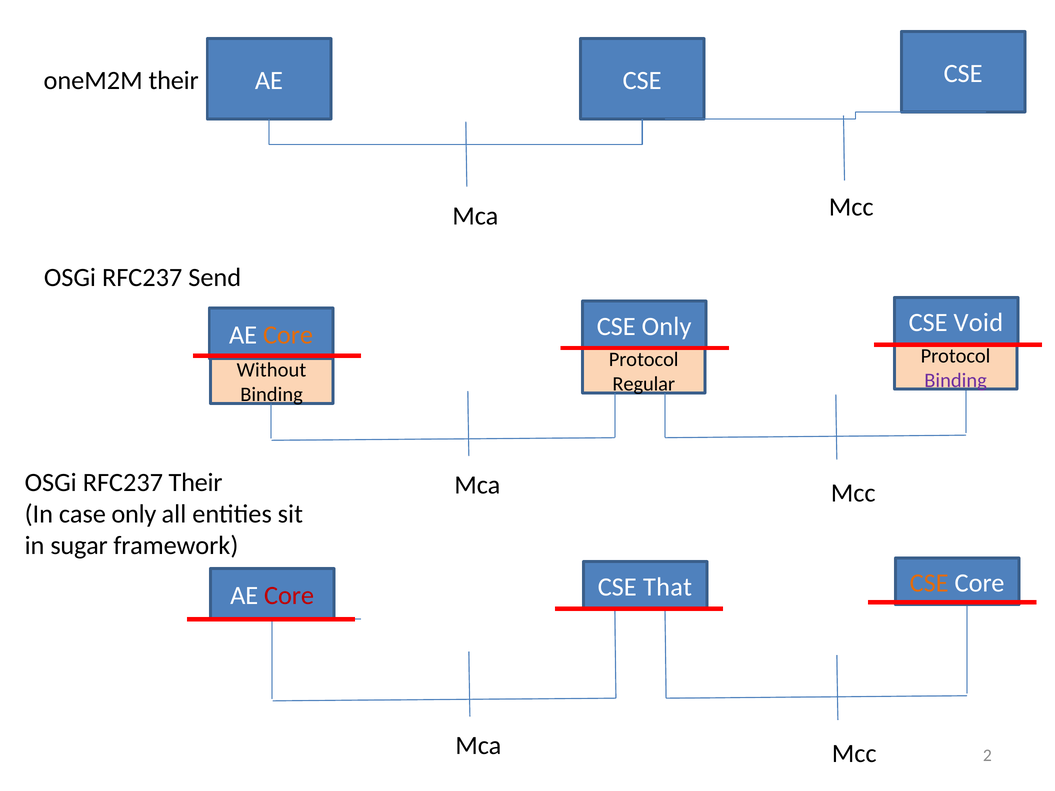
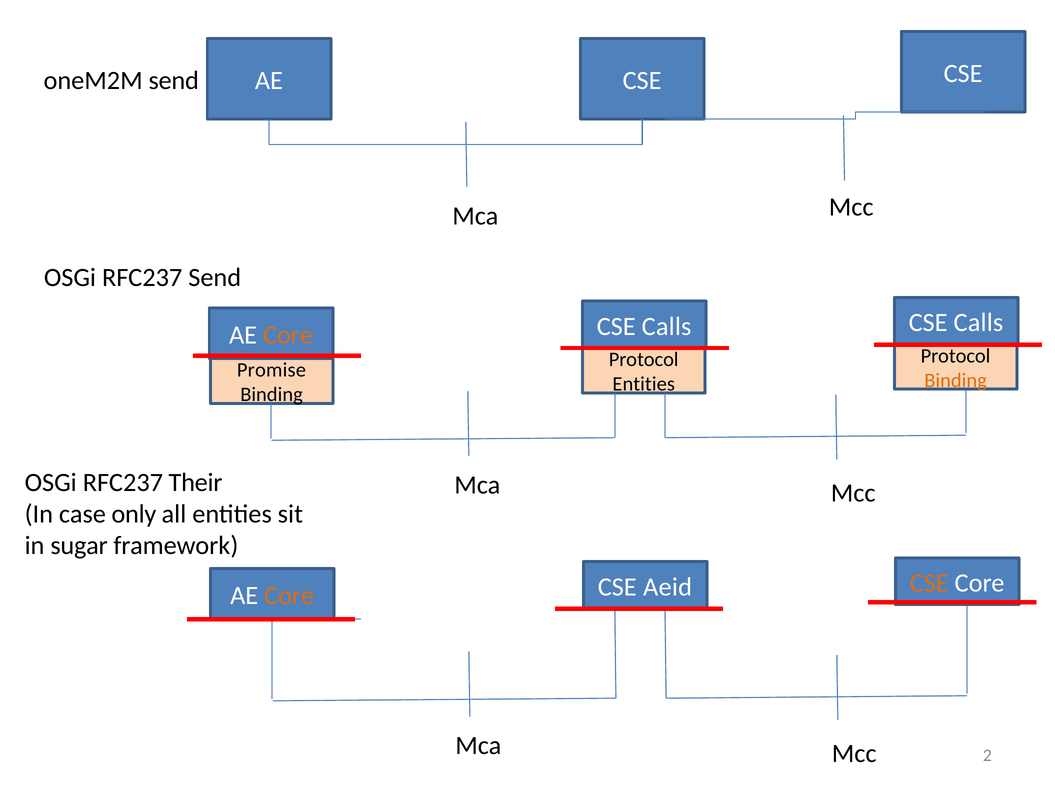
oneM2M their: their -> send (174, 80)
Void: Void -> Calls (978, 323)
Only: Only -> Calls (667, 326)
Without: Without -> Promise (271, 370)
Binding colour: purple -> orange (956, 381)
Regular: Regular -> Entities (644, 384)
Core colour: red -> orange (289, 596)
That: That -> Aeid (668, 587)
